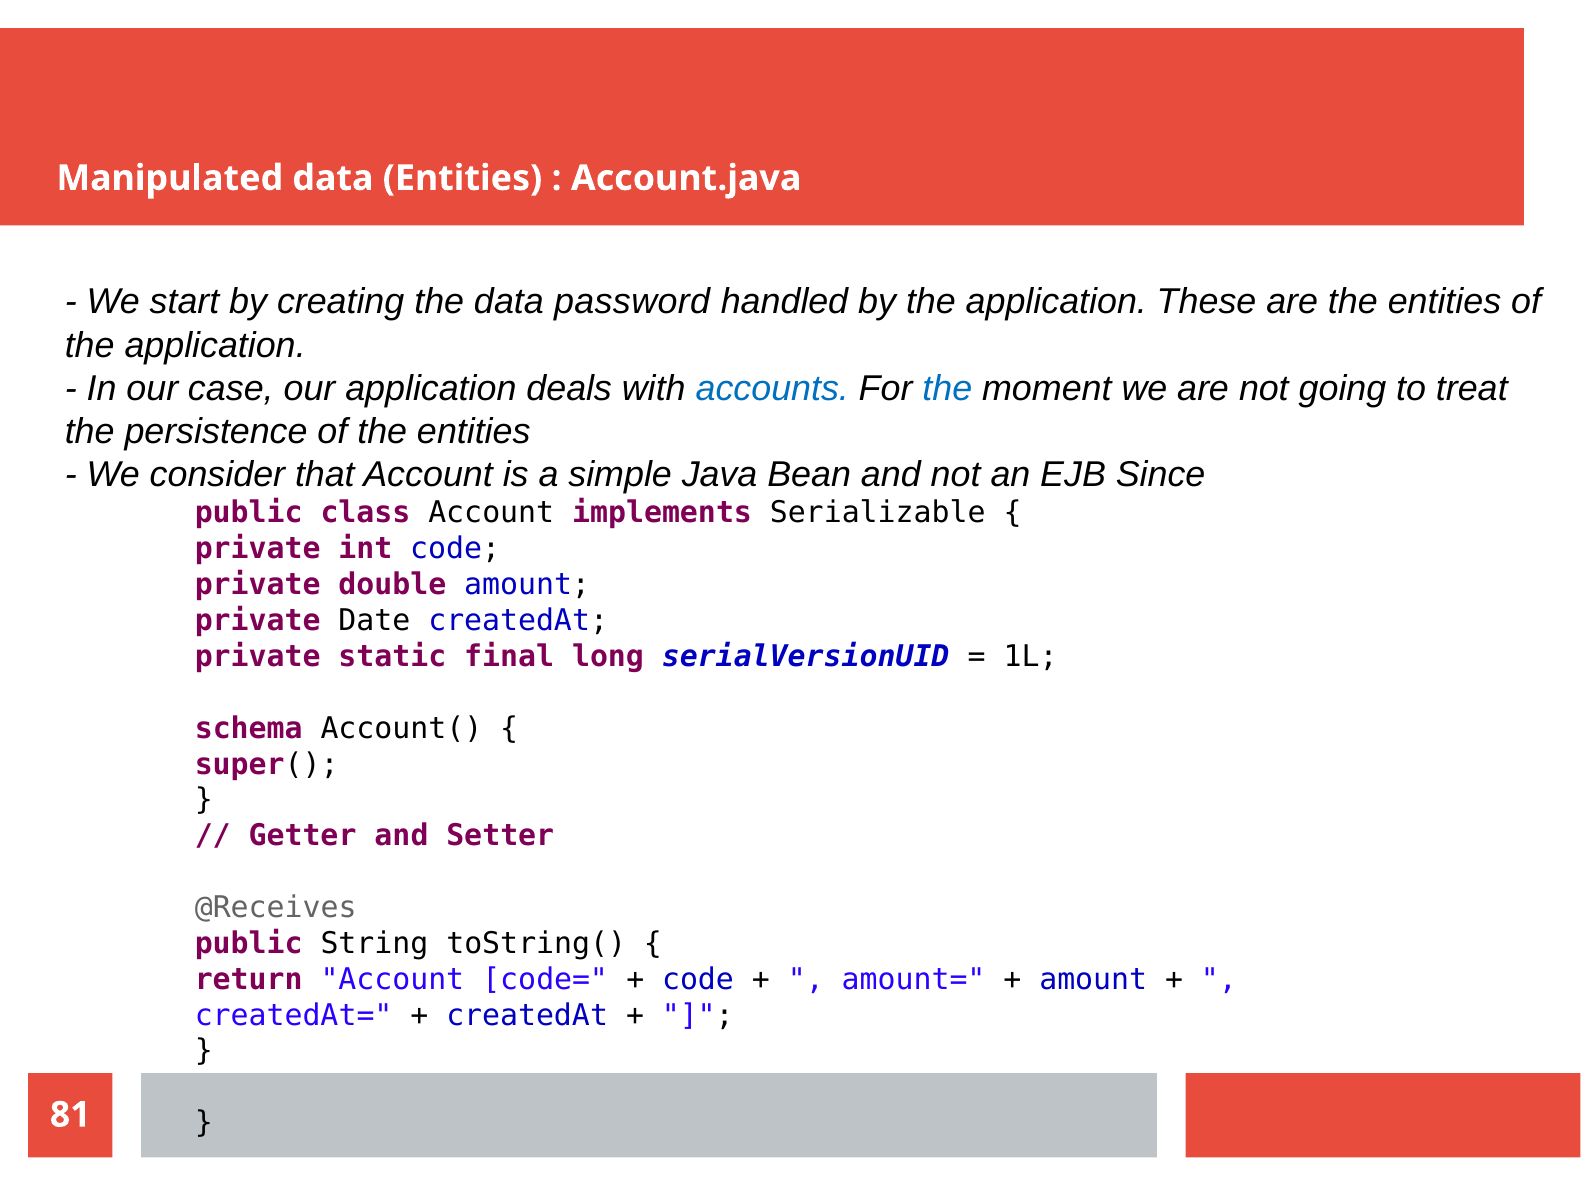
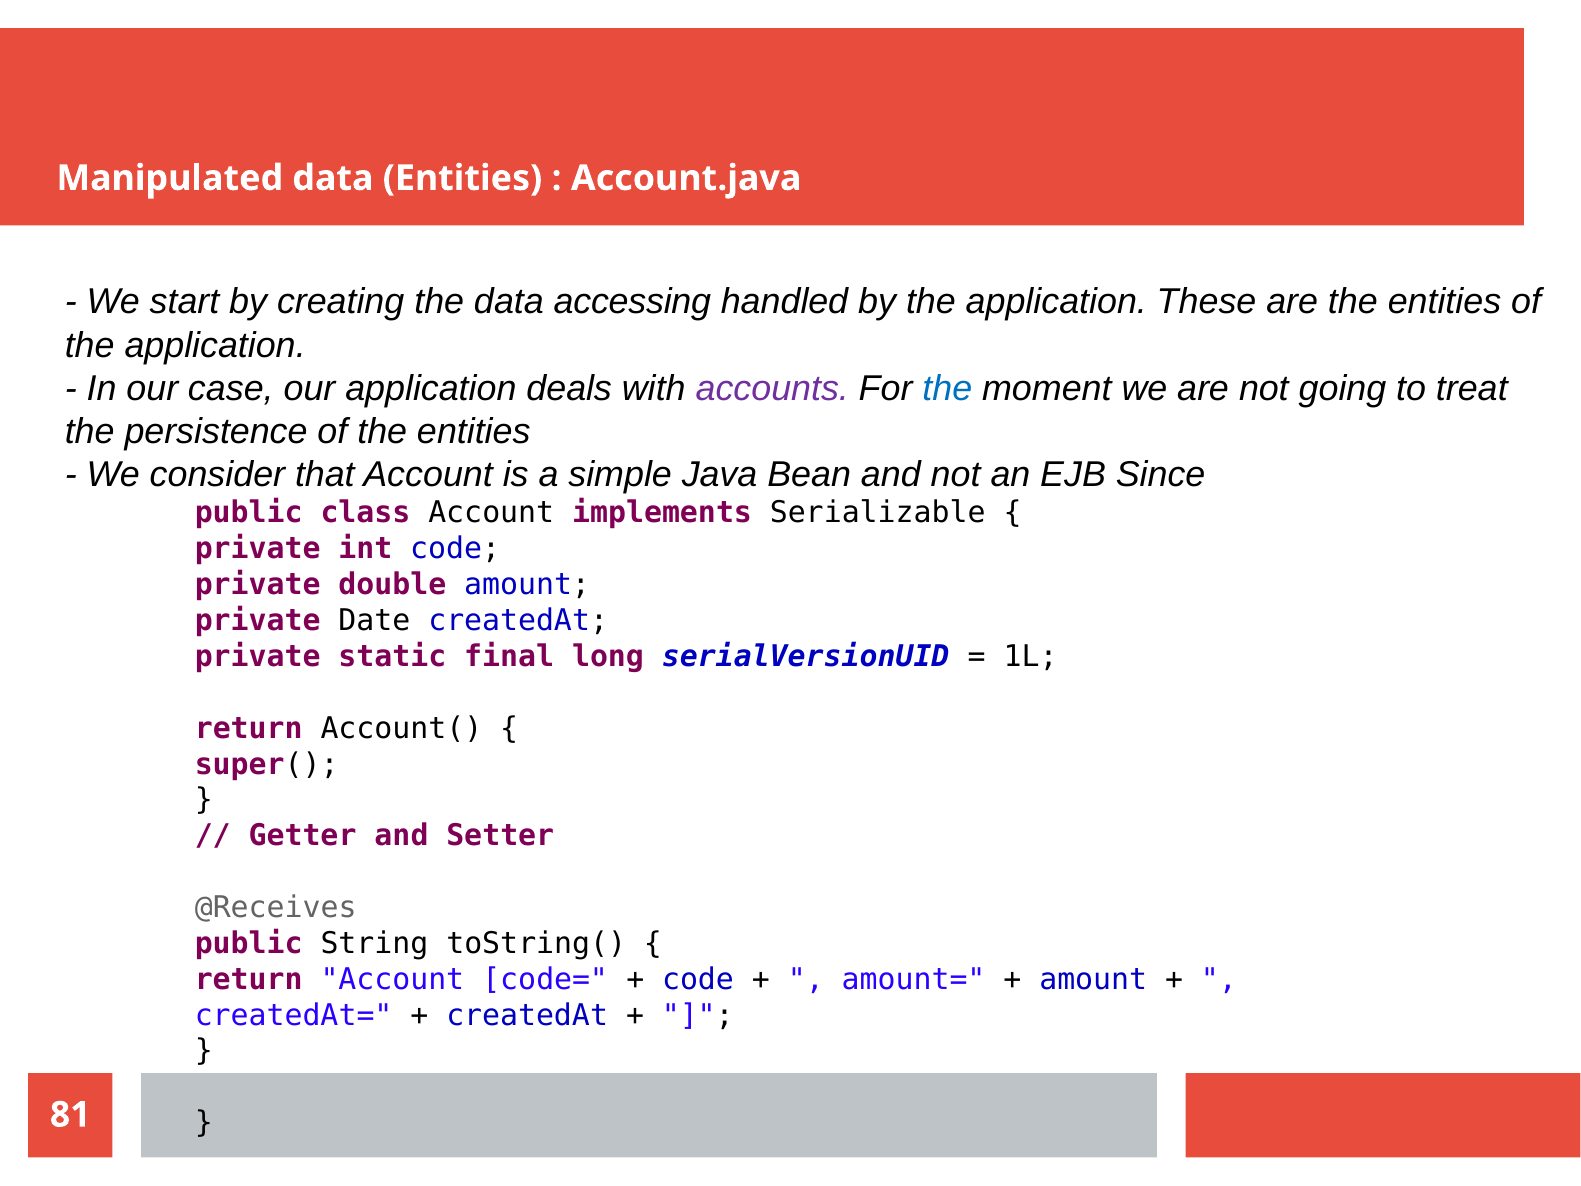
password: password -> accessing (632, 302)
accounts colour: blue -> purple (772, 388)
schema: schema -> return (249, 728)
